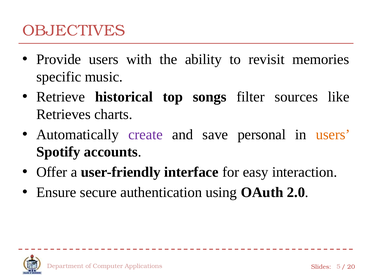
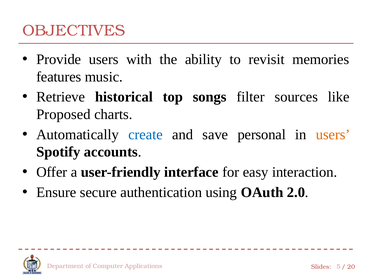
specific: specific -> features (59, 77)
Retrieves: Retrieves -> Proposed (63, 114)
create colour: purple -> blue (145, 135)
